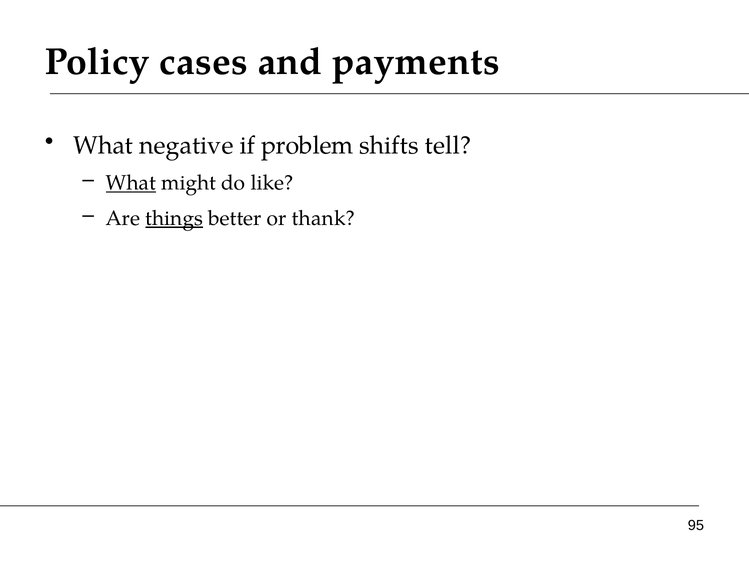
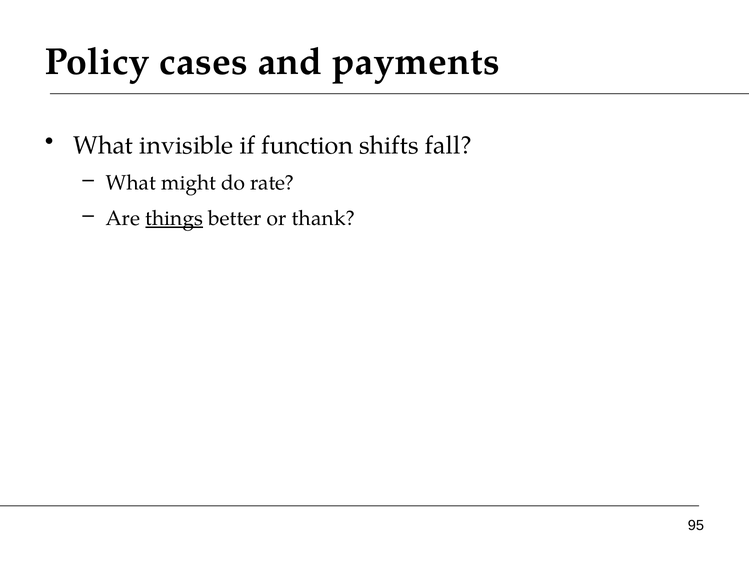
negative: negative -> invisible (186, 145)
problem: problem -> function (307, 145)
tell: tell -> fall (448, 145)
What underline: present -> none (131, 183)
like: like -> rate (272, 183)
